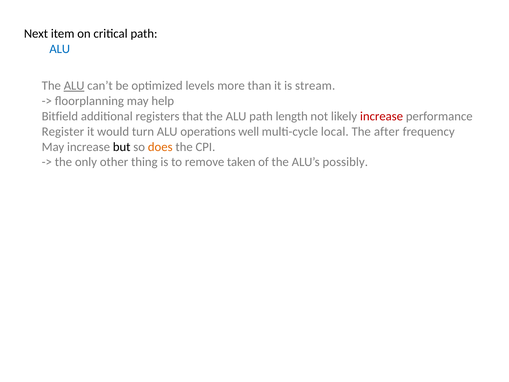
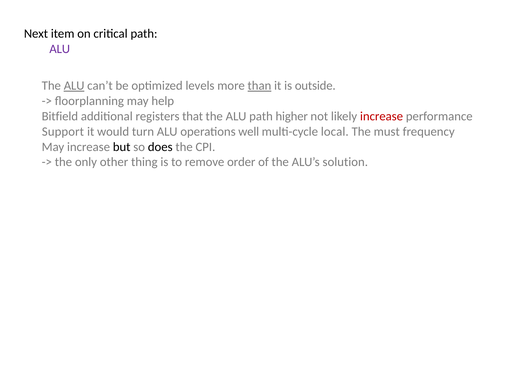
ALU colour: blue -> purple (60, 49)
than underline: none -> present (259, 86)
stream: stream -> outside (315, 86)
length: length -> higher (292, 116)
Register: Register -> Support (63, 131)
after: after -> must (387, 131)
does colour: orange -> black (160, 147)
taken: taken -> order (241, 162)
possibly: possibly -> solution (345, 162)
